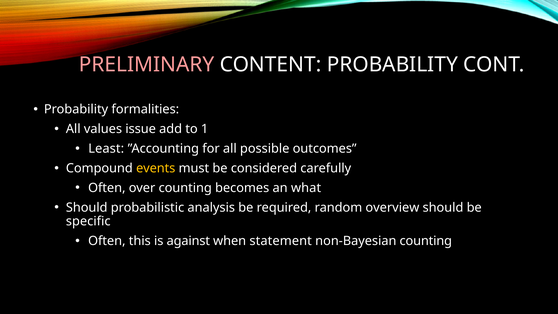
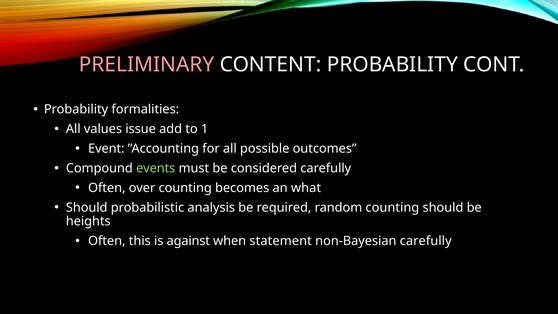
Least: Least -> Event (106, 149)
events colour: yellow -> light green (156, 168)
random overview: overview -> counting (392, 207)
specific: specific -> heights (88, 221)
non-Bayesian counting: counting -> carefully (426, 241)
